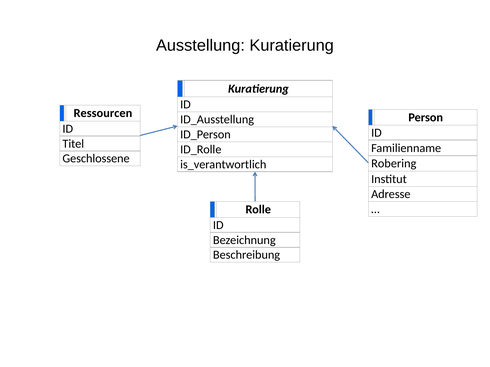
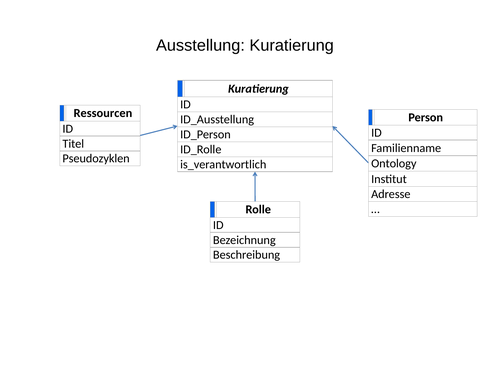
Geschlossene: Geschlossene -> Pseudozyklen (96, 159)
Robering: Robering -> Ontology (394, 164)
